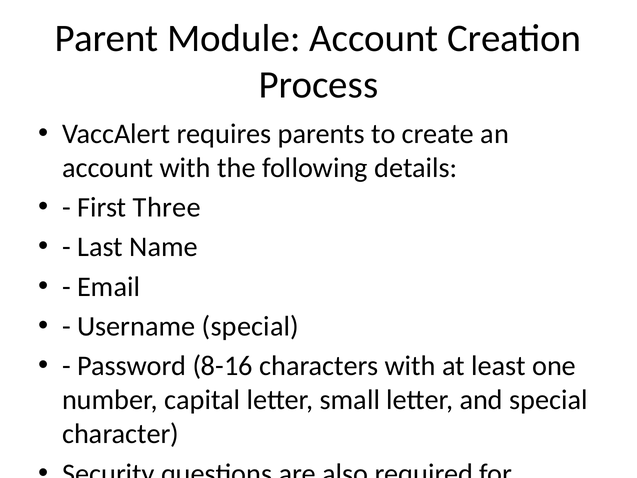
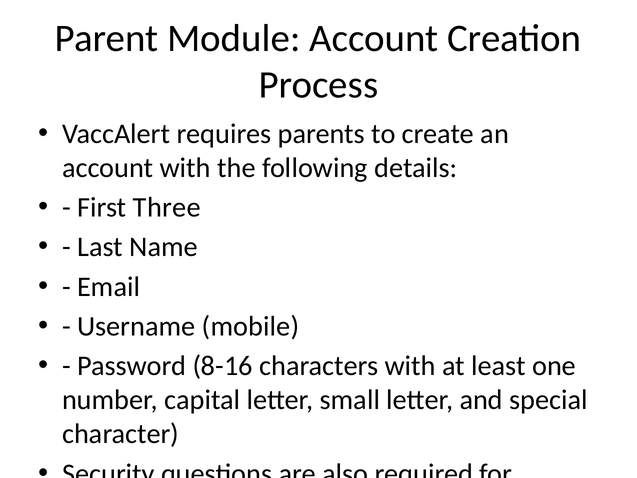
Username special: special -> mobile (251, 326)
